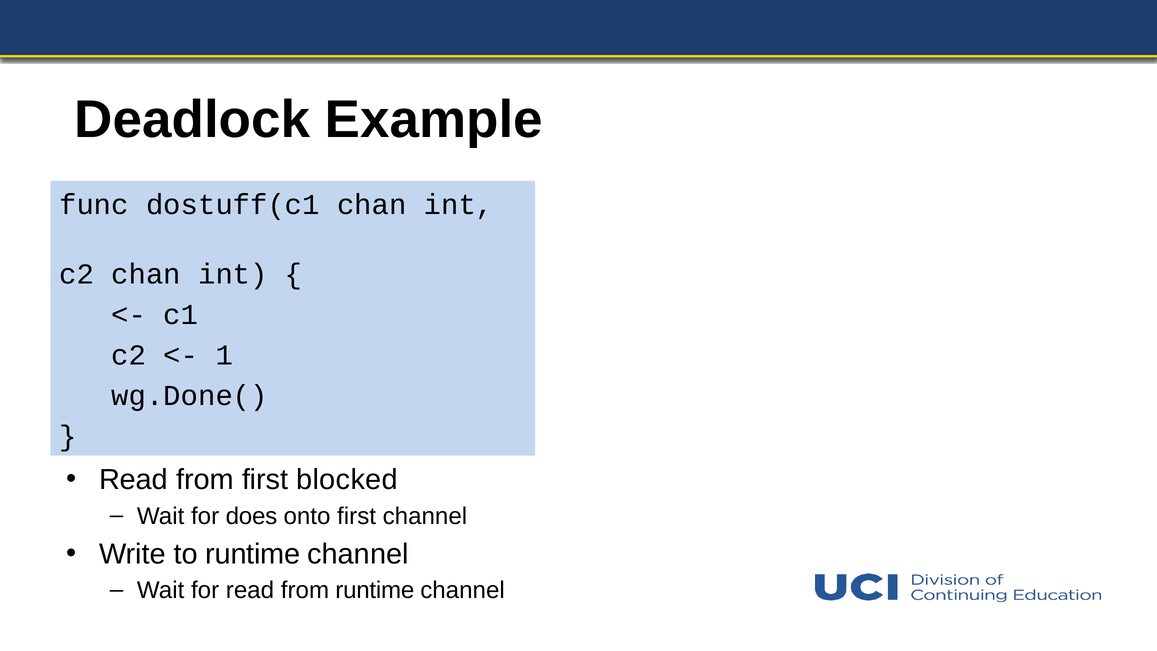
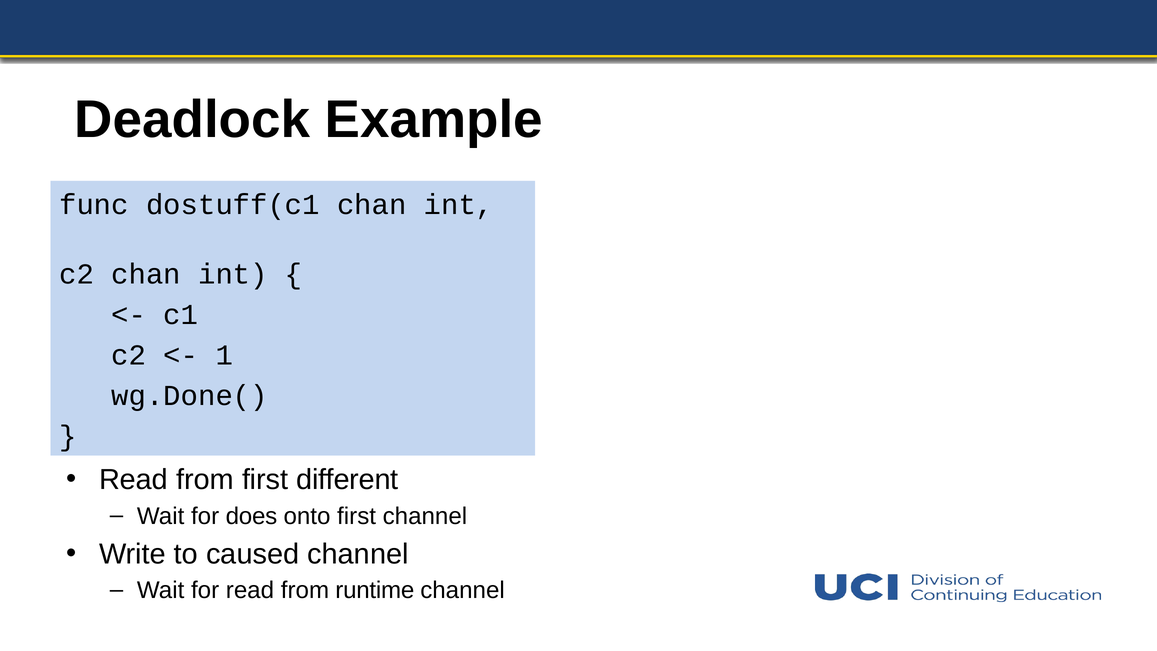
blocked: blocked -> different (347, 480)
to runtime: runtime -> caused (253, 554)
